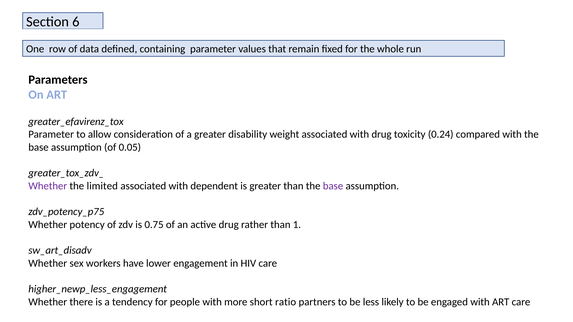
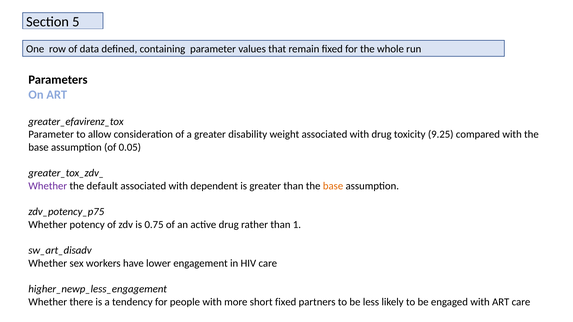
6: 6 -> 5 (76, 22)
0.24: 0.24 -> 9.25 (441, 135)
limited: limited -> default (102, 186)
base colour: purple -> orange (333, 186)
short ratio: ratio -> fixed (286, 302)
